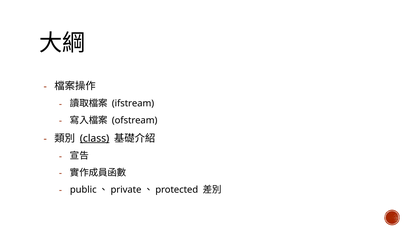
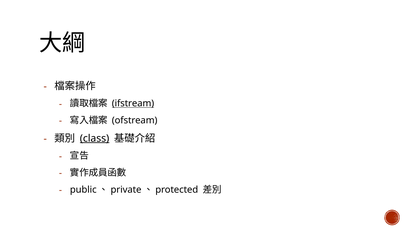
ifstream underline: none -> present (133, 104)
